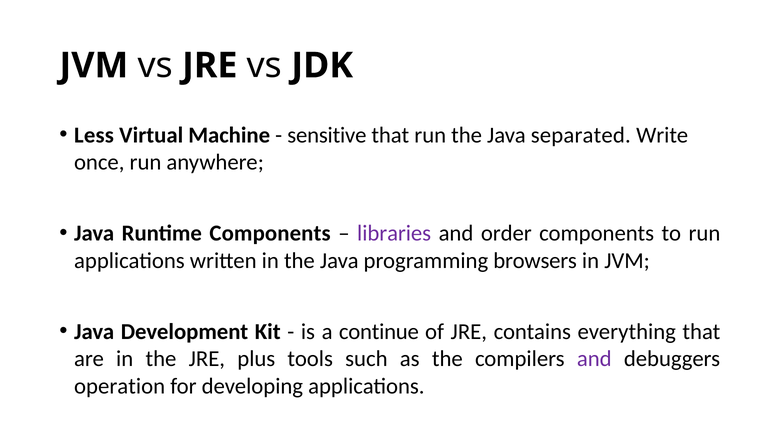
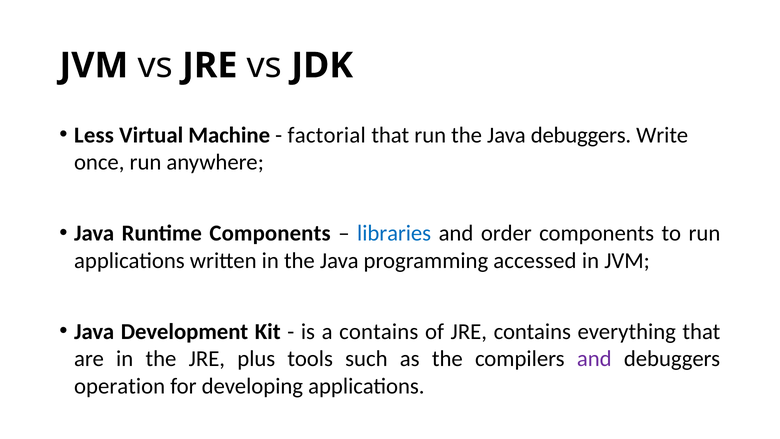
sensitive: sensitive -> factorial (327, 135)
Java separated: separated -> debuggers (581, 135)
libraries colour: purple -> blue (394, 233)
browsers: browsers -> accessed (535, 260)
a continue: continue -> contains (379, 331)
